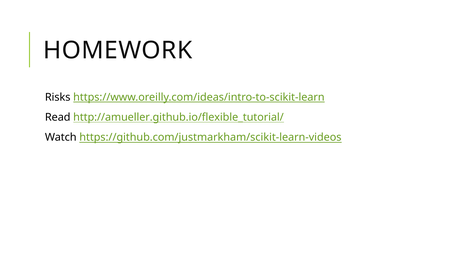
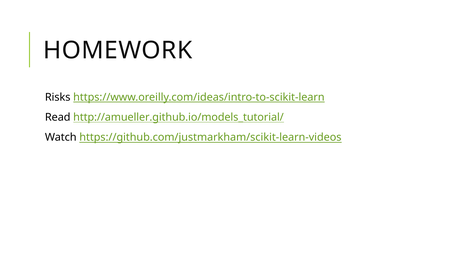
http://amueller.github.io/flexible_tutorial/: http://amueller.github.io/flexible_tutorial/ -> http://amueller.github.io/models_tutorial/ (178, 117)
